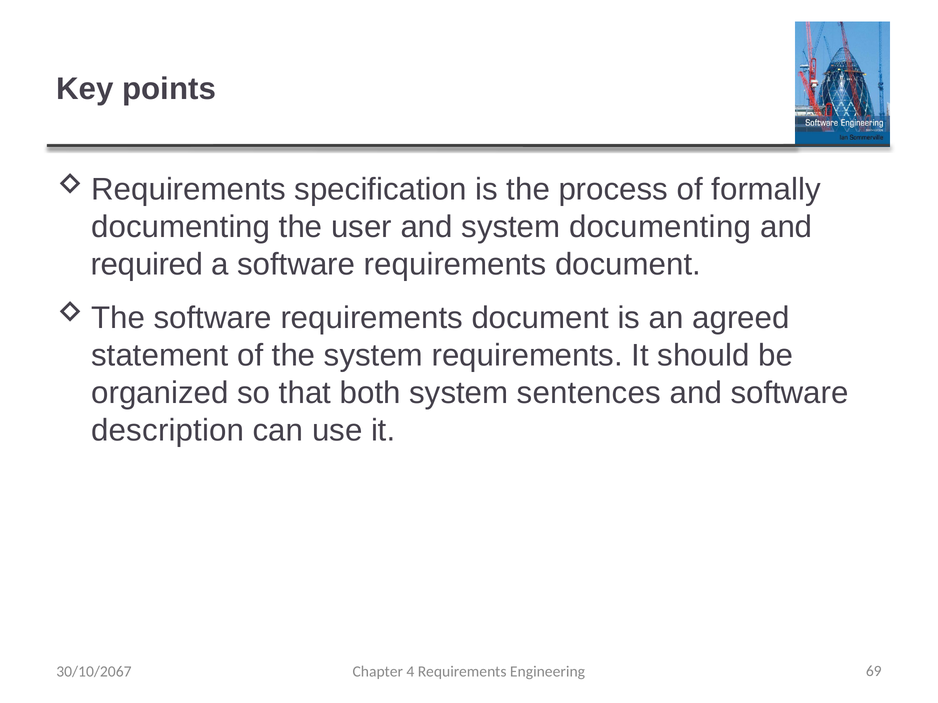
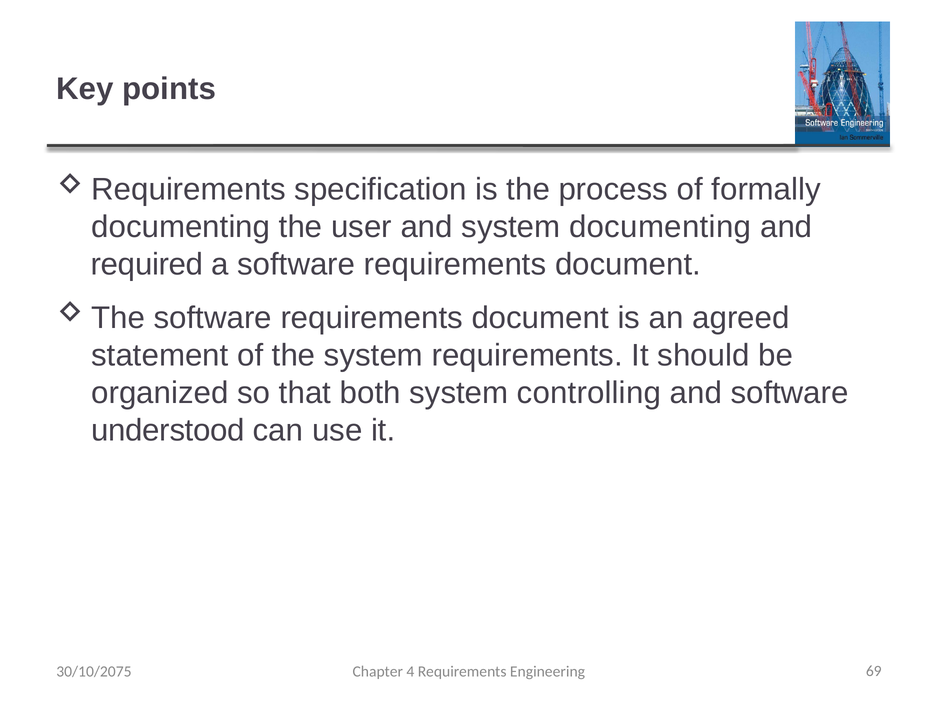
sentences: sentences -> controlling (589, 393)
description: description -> understood (168, 431)
30/10/2067: 30/10/2067 -> 30/10/2075 (94, 672)
